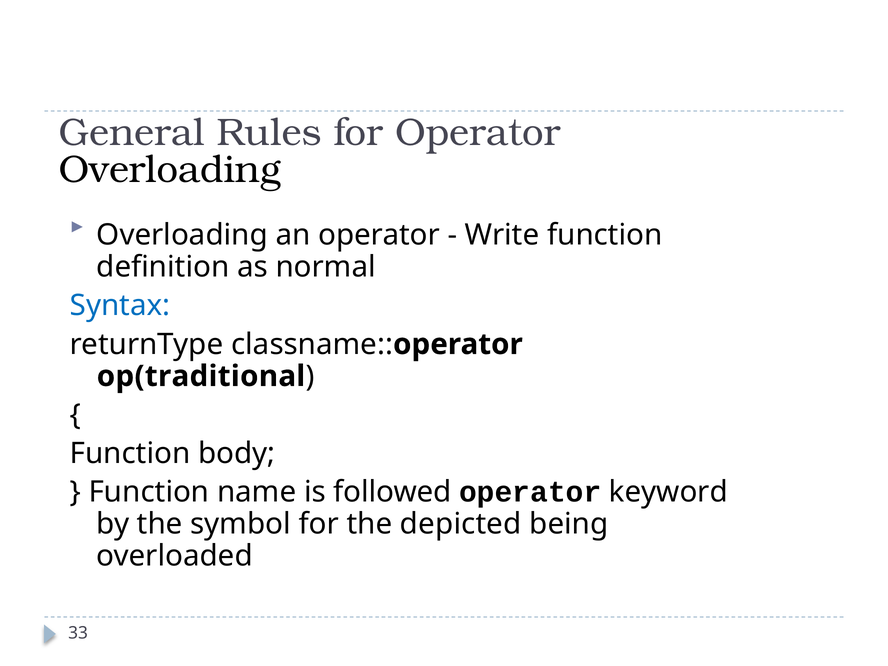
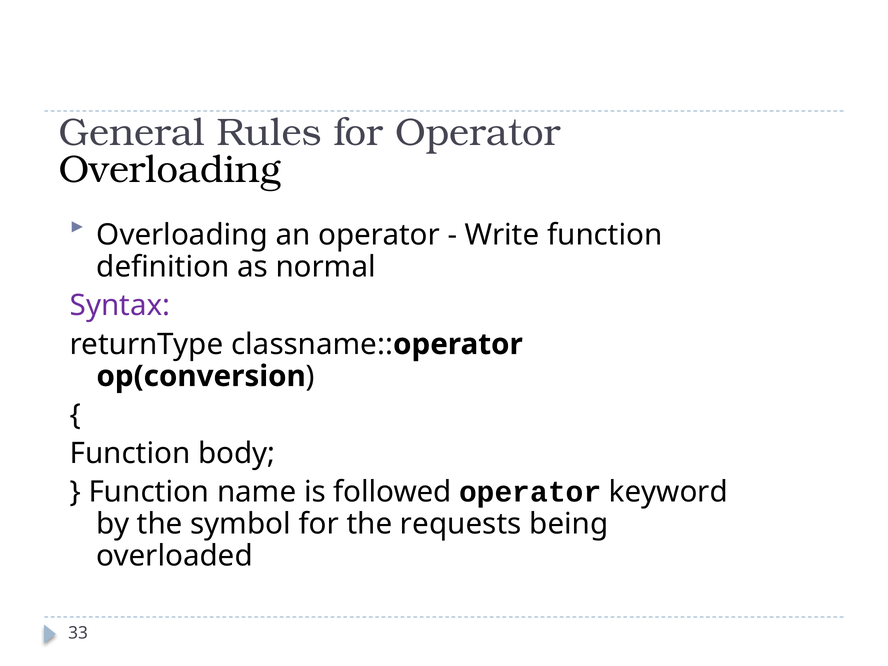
Syntax colour: blue -> purple (120, 306)
op(traditional: op(traditional -> op(conversion (201, 376)
depicted: depicted -> requests (461, 524)
